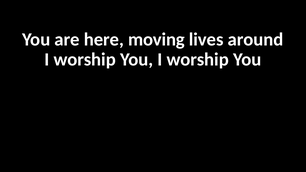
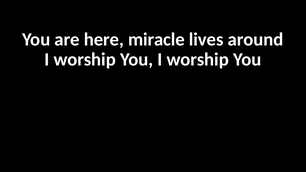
moving: moving -> miracle (156, 39)
